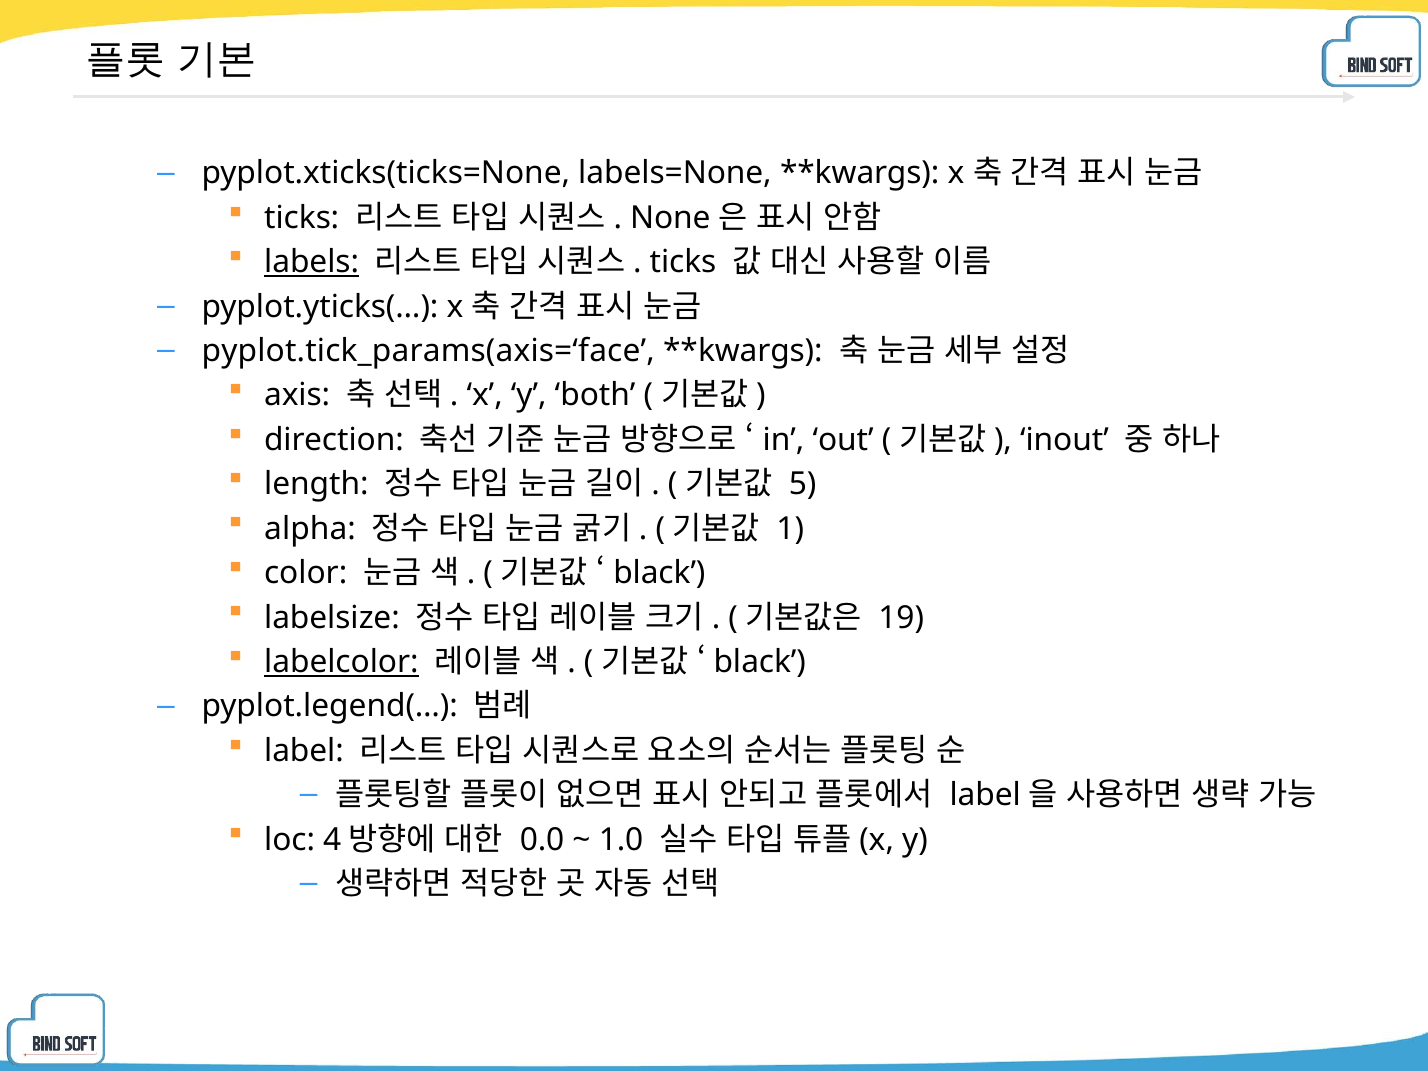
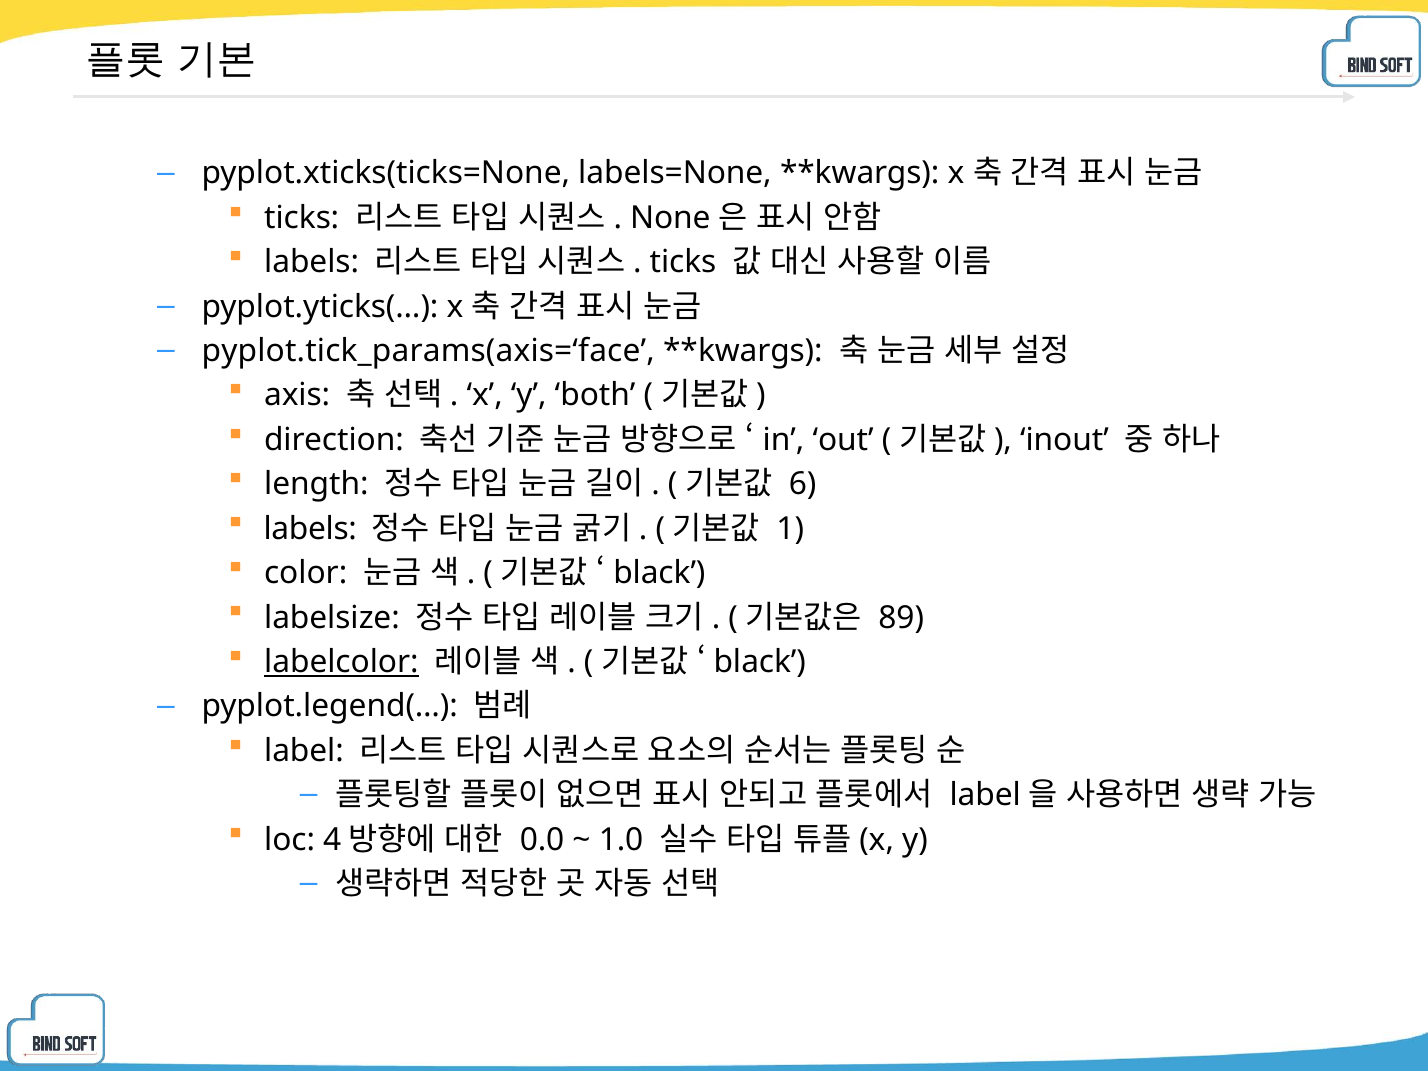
labels underline: present -> none (312, 262)
5: 5 -> 6 (803, 484)
alpha: alpha -> labels (310, 529)
19: 19 -> 89 (901, 618)
